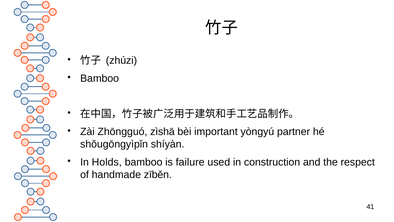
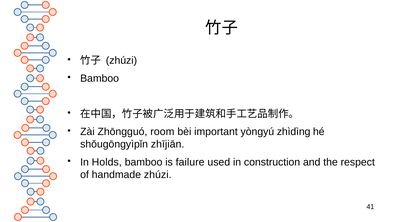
zìshā: zìshā -> room (162, 132)
partner: partner -> zhìdìng (294, 132)
shíyàn: shíyàn -> zhījiān (168, 144)
handmade zīběn: zīběn -> zhúzi (158, 174)
